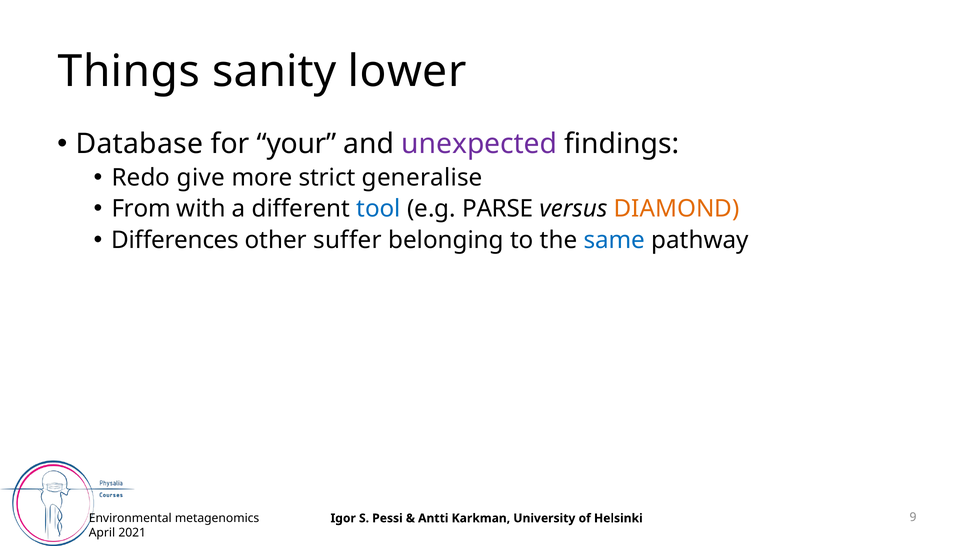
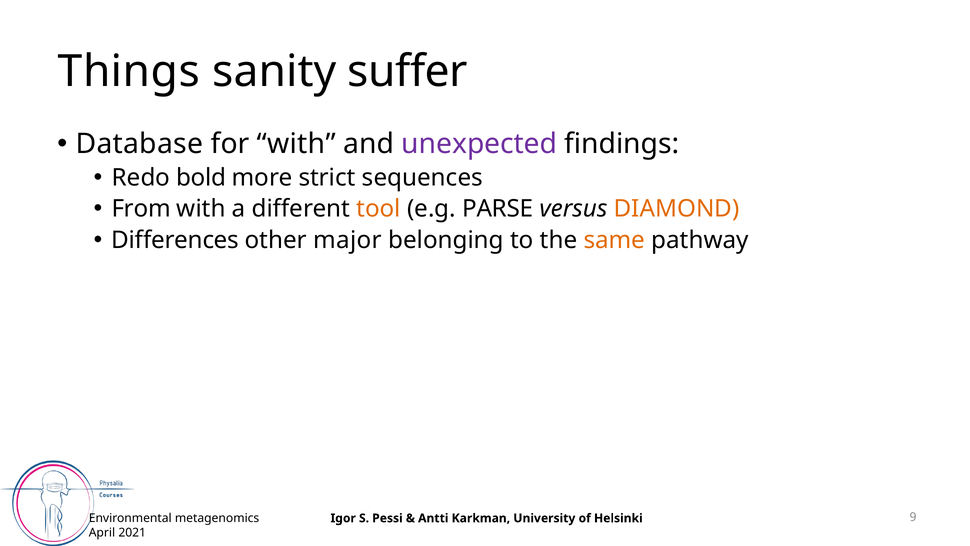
lower: lower -> suffer (408, 71)
for your: your -> with (296, 144)
give: give -> bold (201, 177)
generalise: generalise -> sequences (422, 177)
tool colour: blue -> orange (379, 209)
suffer: suffer -> major (347, 240)
same colour: blue -> orange (614, 240)
